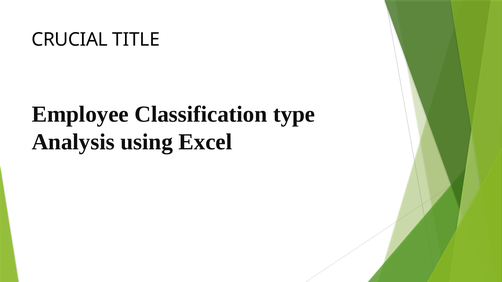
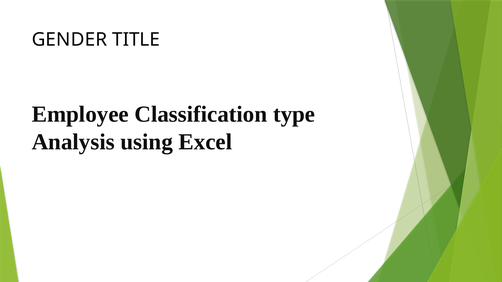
CRUCIAL: CRUCIAL -> GENDER (69, 40)
